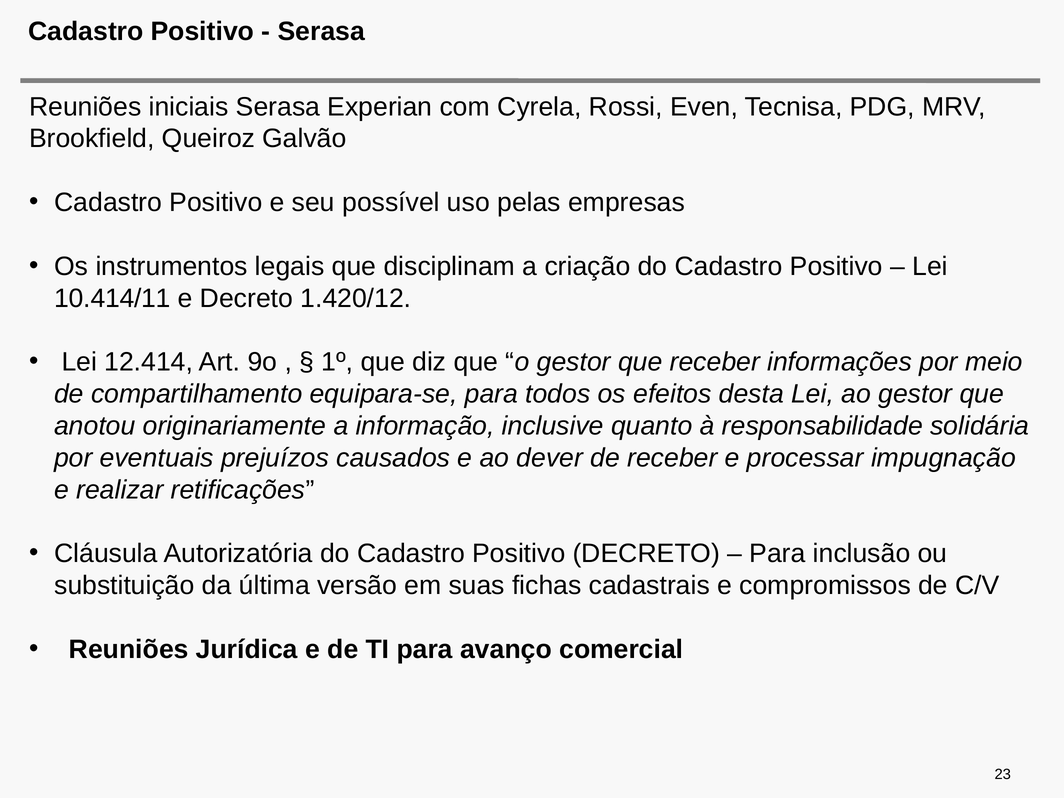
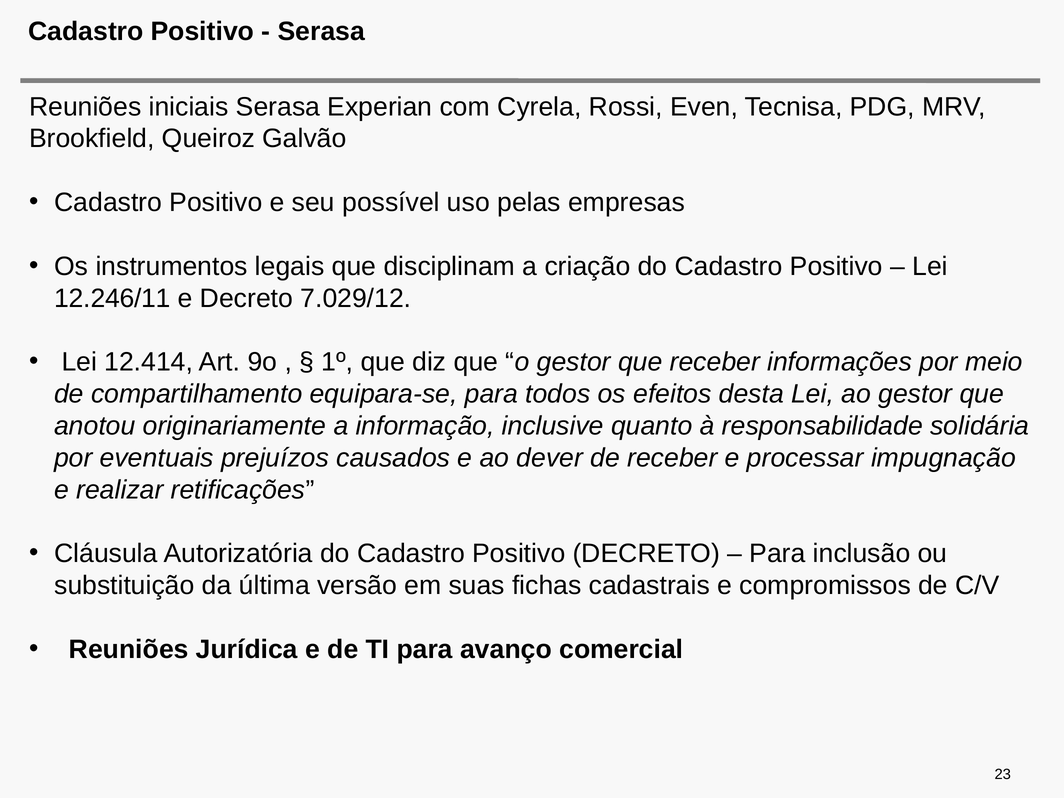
10.414/11: 10.414/11 -> 12.246/11 (112, 298)
1.420/12: 1.420/12 -> 7.029/12 (356, 298)
